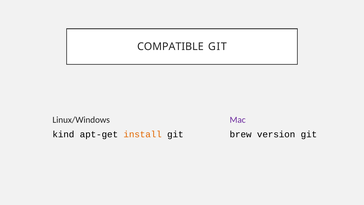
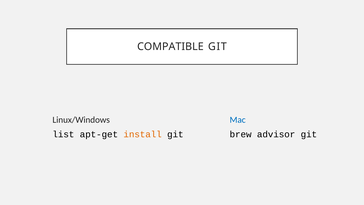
Mac colour: purple -> blue (238, 120)
kind: kind -> list (63, 134)
version: version -> advisor (276, 134)
